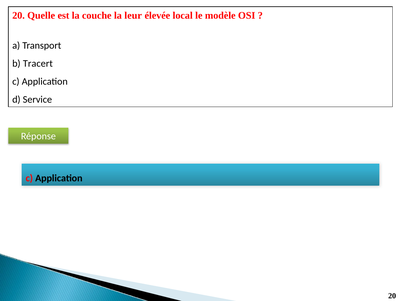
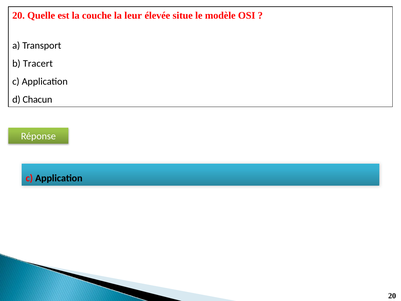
local: local -> situe (183, 15)
Service: Service -> Chacun (37, 100)
